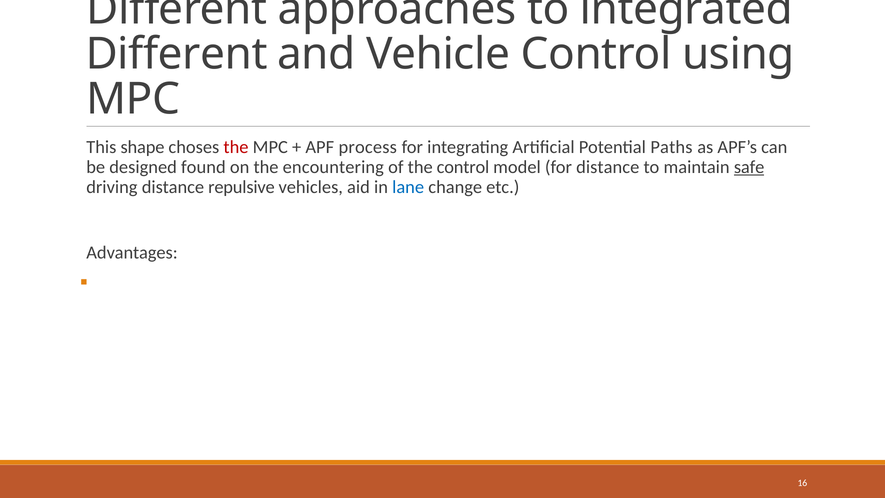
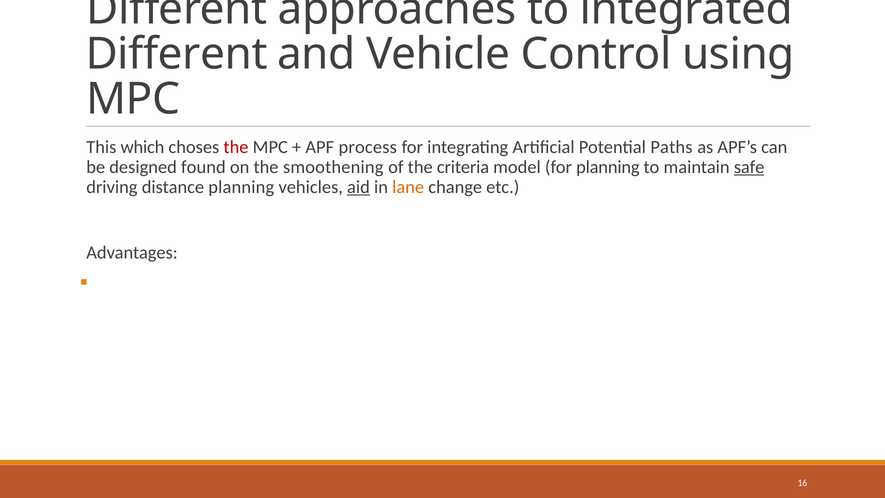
shape: shape -> which (142, 147)
encountering: encountering -> smoothening (333, 167)
the control: control -> criteria (463, 167)
for distance: distance -> planning (608, 167)
distance repulsive: repulsive -> planning (241, 187)
aid underline: none -> present (358, 187)
lane colour: blue -> orange (408, 187)
